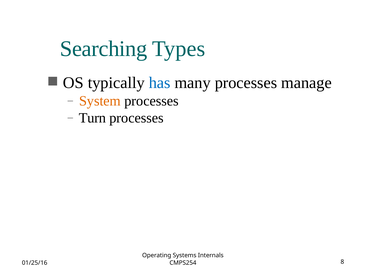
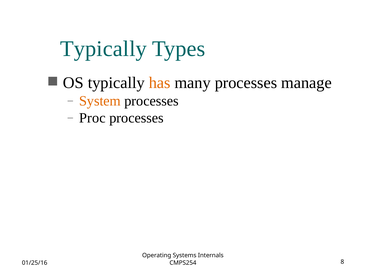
Searching: Searching -> Typically (103, 49)
has colour: blue -> orange (160, 83)
Turn: Turn -> Proc (92, 118)
